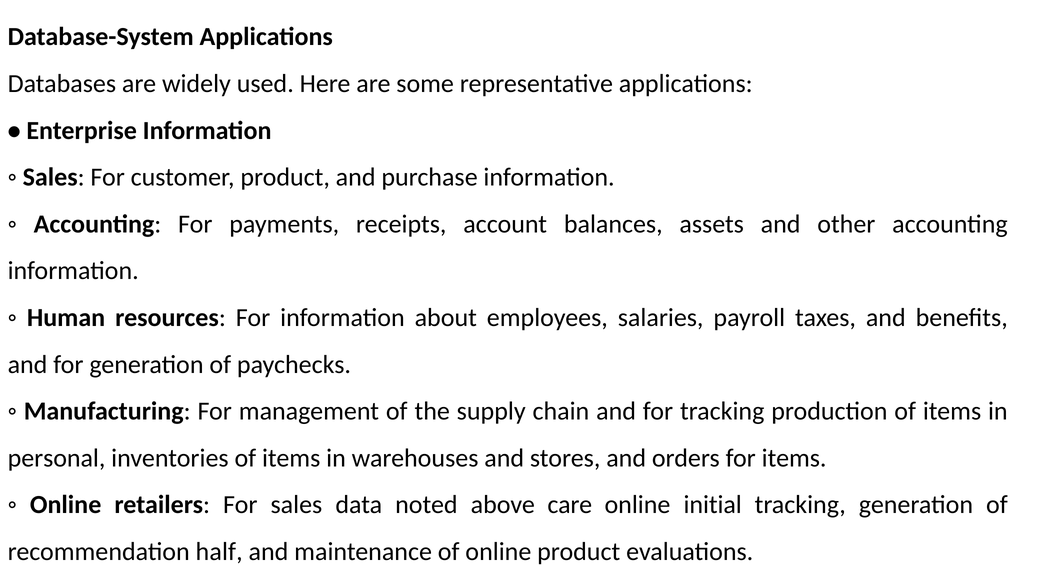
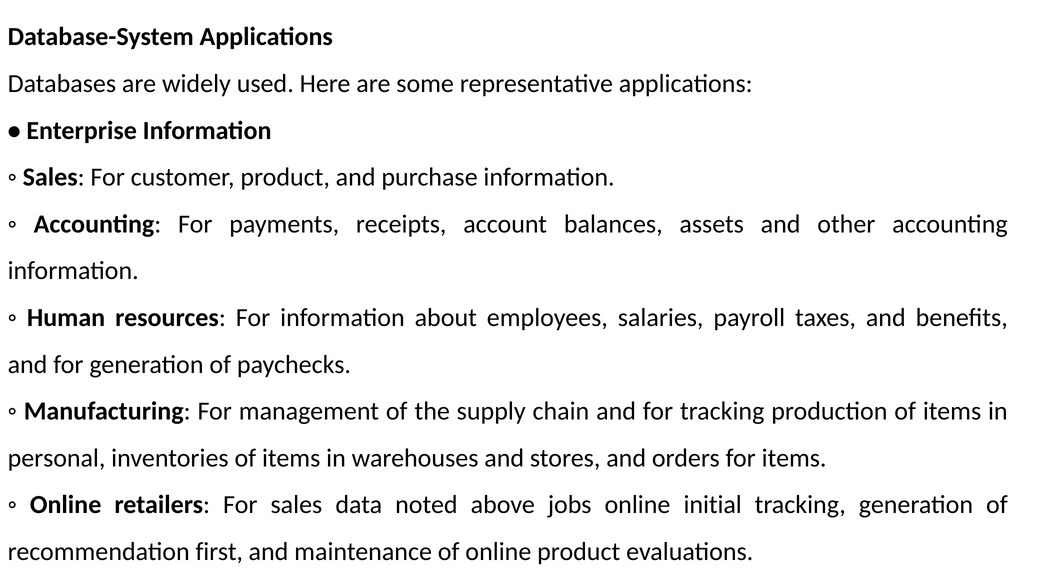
care: care -> jobs (570, 505)
half: half -> first (219, 552)
